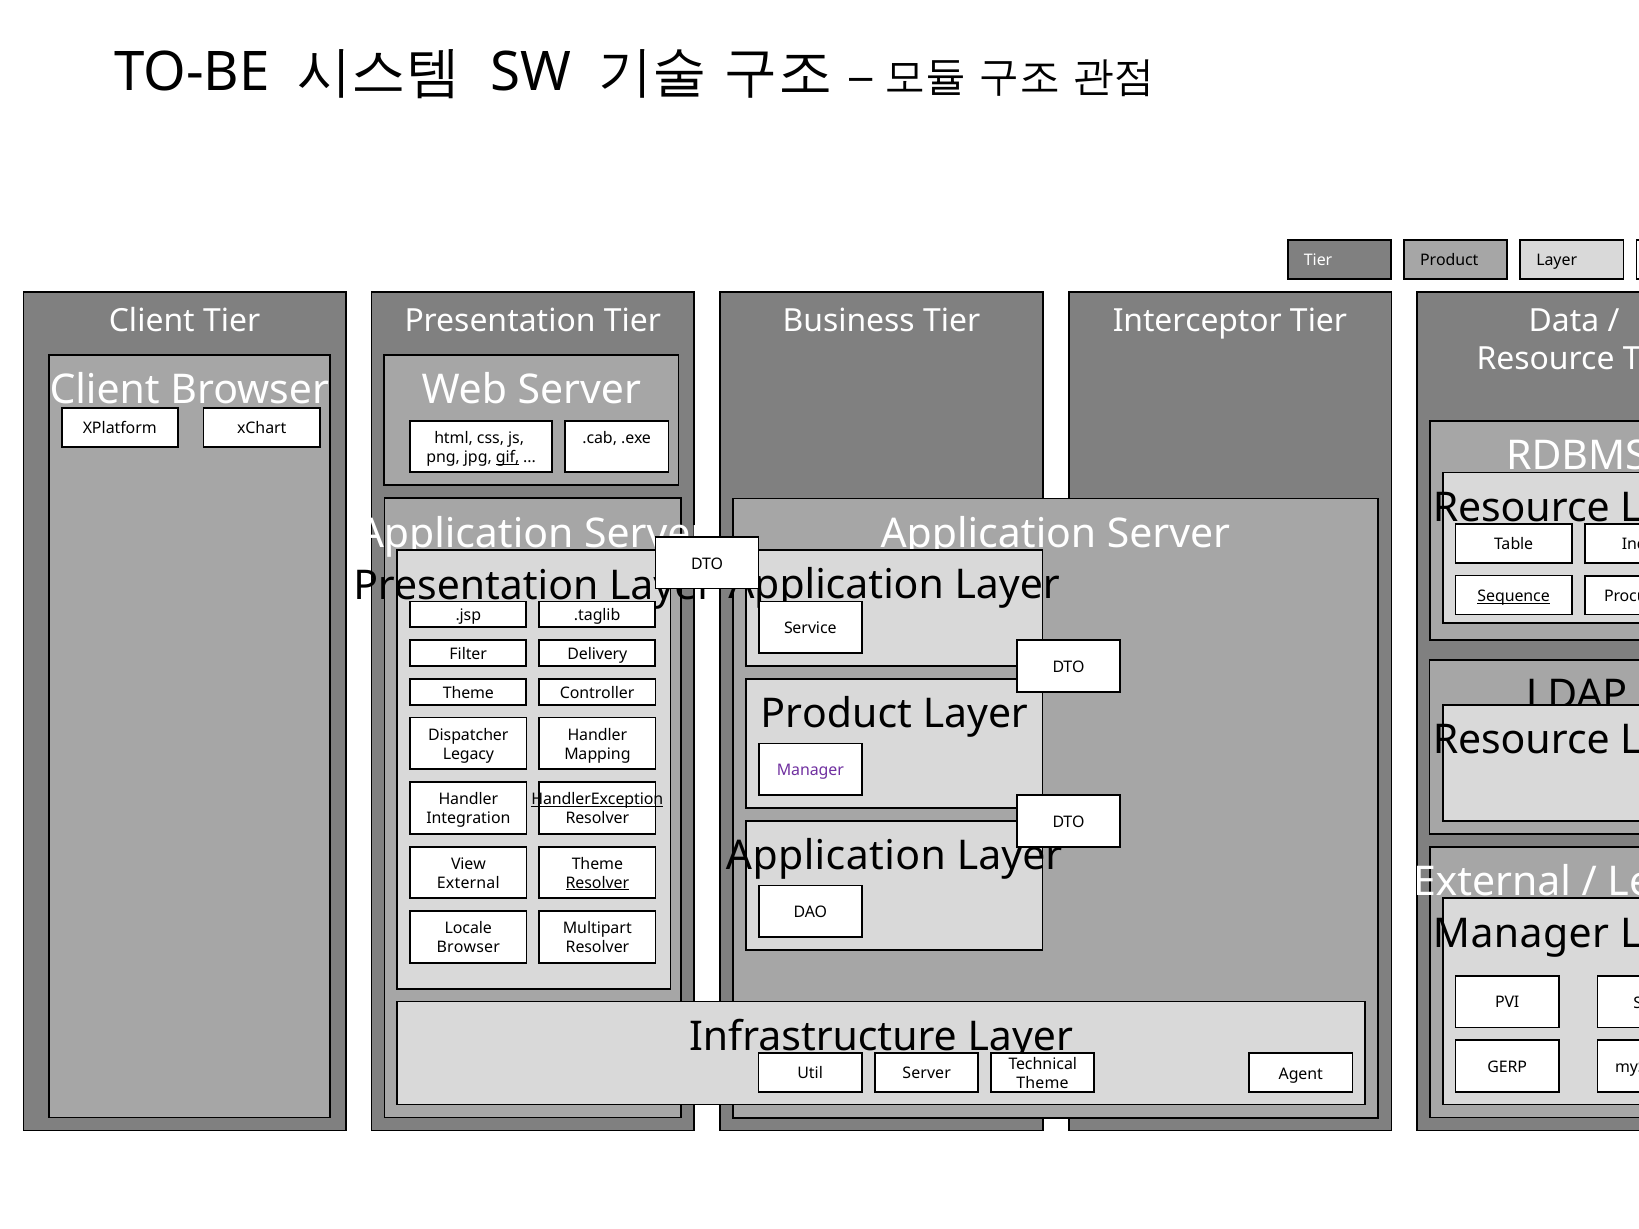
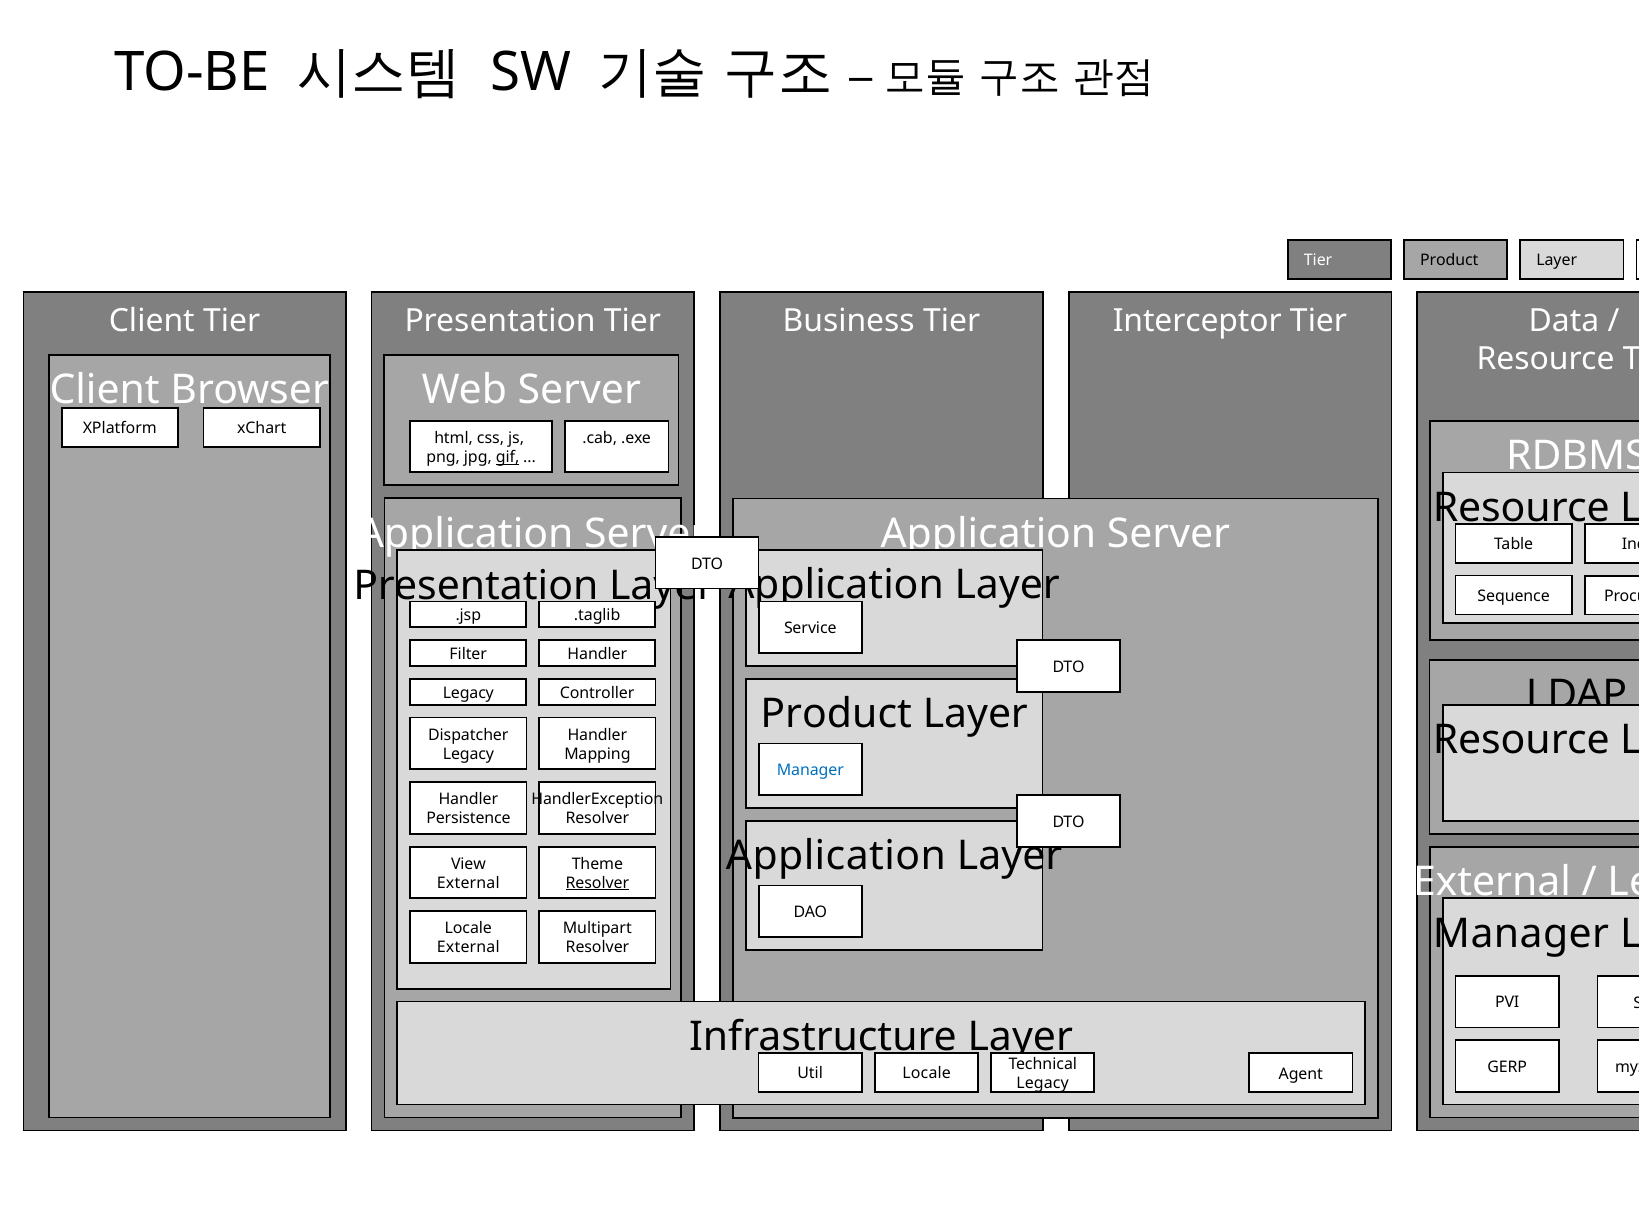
Sequence underline: present -> none (1514, 596)
Filter Delivery: Delivery -> Handler (597, 654)
Theme: Theme -> Legacy (468, 693)
Manager colour: purple -> blue (810, 771)
HandlerException underline: present -> none (597, 800)
Integration: Integration -> Persistence (468, 819)
Browser: Browser -> External (468, 948)
Util Server: Server -> Locale (927, 1074)
Theme: Theme -> Legacy (1043, 1083)
